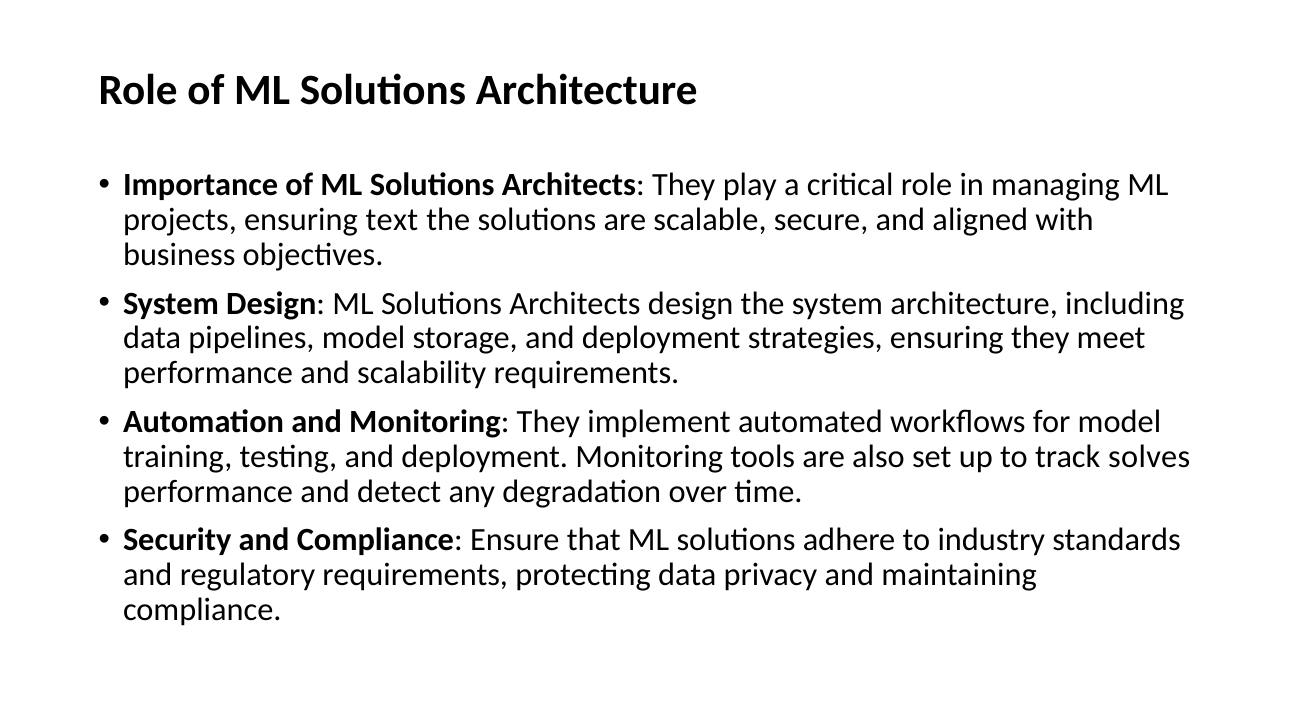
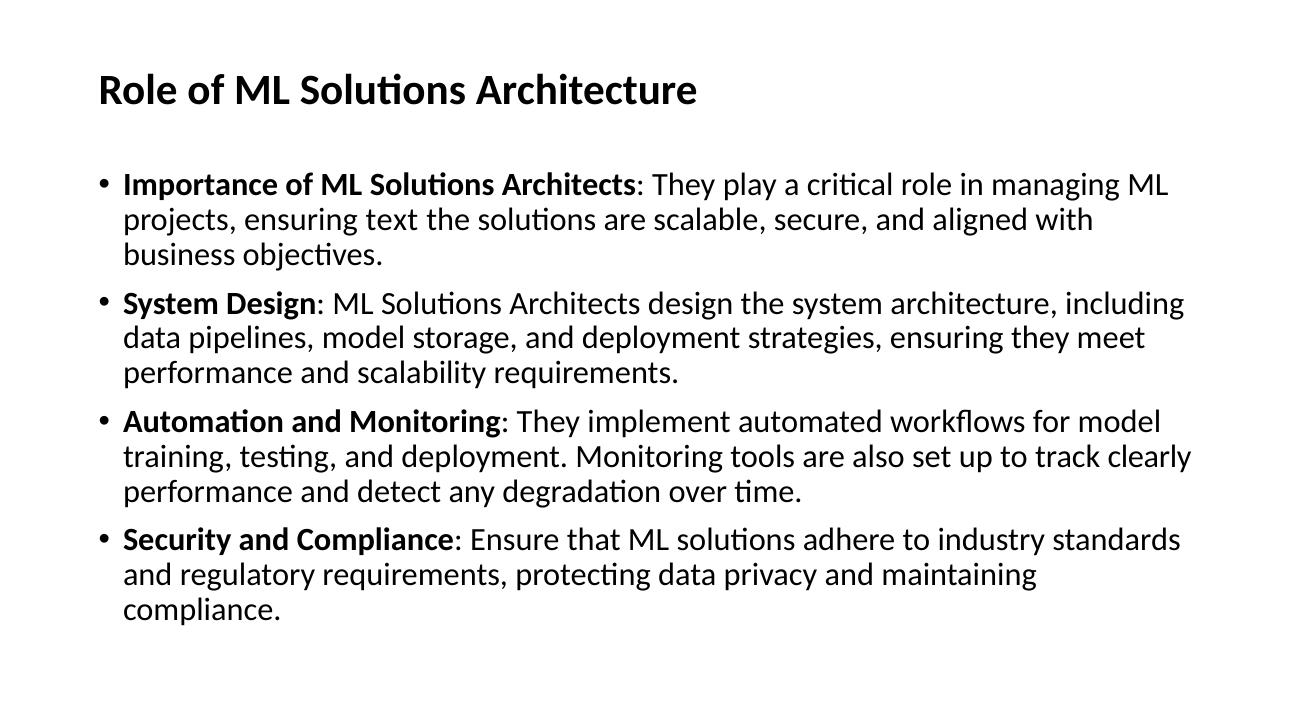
solves: solves -> clearly (1150, 457)
